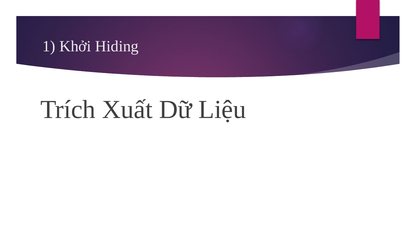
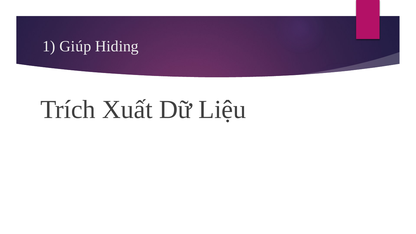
Khởi: Khởi -> Giúp (75, 46)
